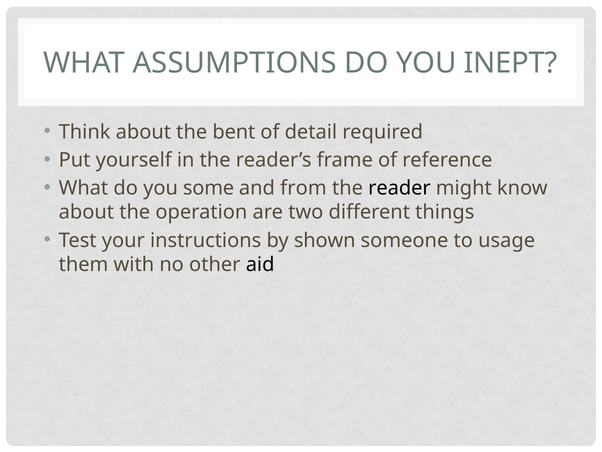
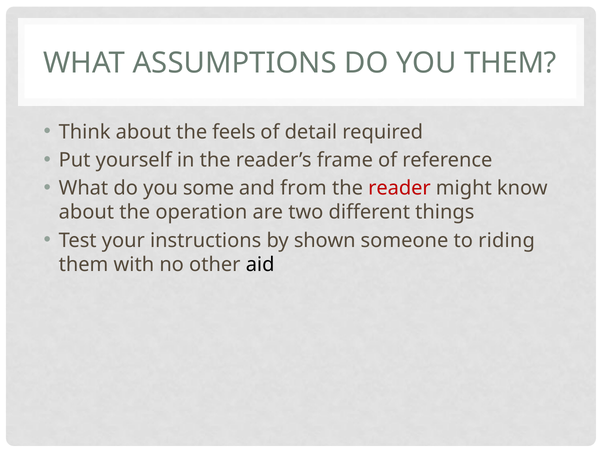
YOU INEPT: INEPT -> THEM (510, 63)
bent: bent -> feels (234, 132)
reader colour: black -> red (399, 188)
usage: usage -> riding (507, 240)
